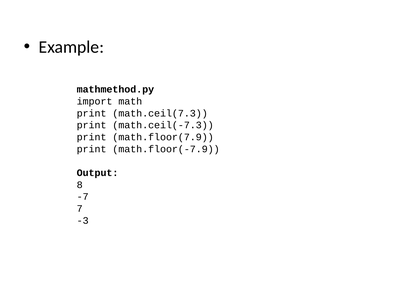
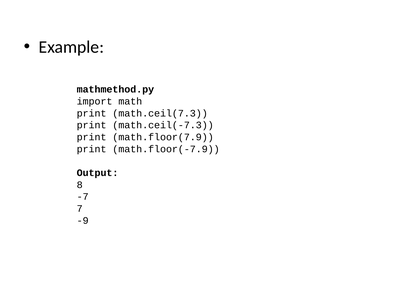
-3: -3 -> -9 (83, 220)
